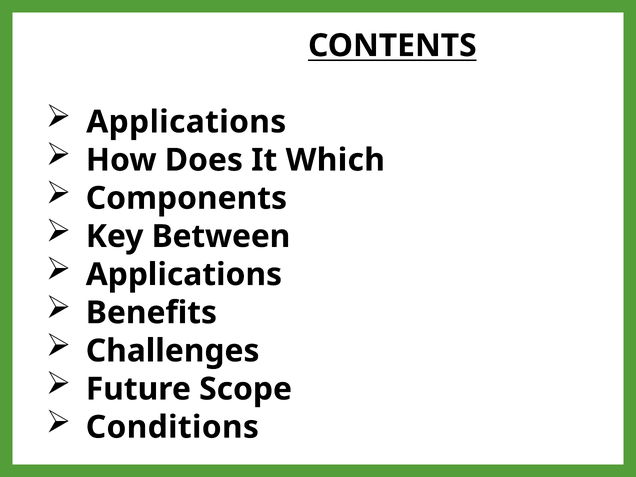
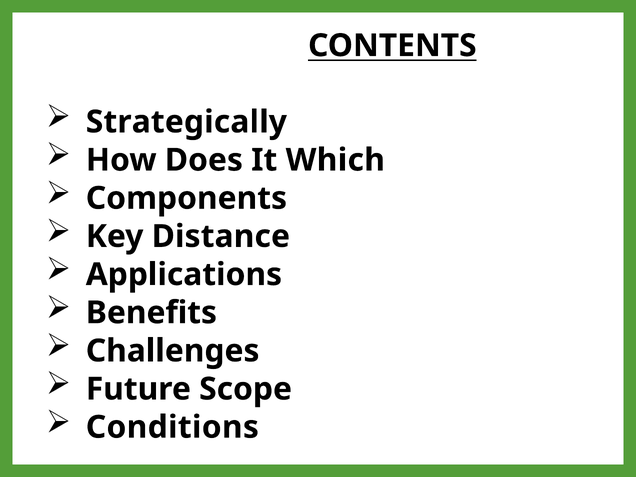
Applications: Applications -> Strategically (186, 122)
Between: Between -> Distance (221, 236)
